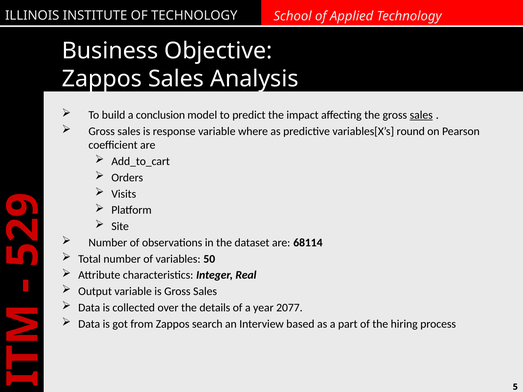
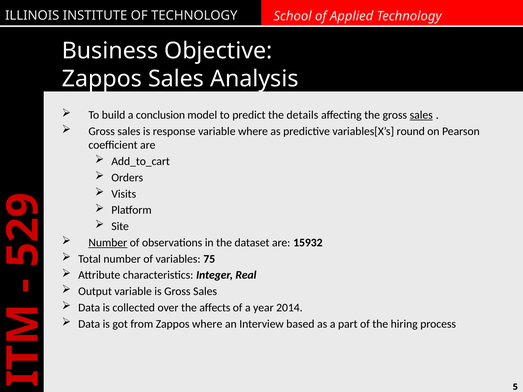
impact: impact -> details (302, 115)
Number underline: none -> present (108, 243)
68114: 68114 -> 15932 (308, 243)
50: 50 -> 75 (209, 259)
details: details -> affects (215, 308)
2077: 2077 -> 2014 (289, 308)
Zappos search: search -> where (207, 324)
